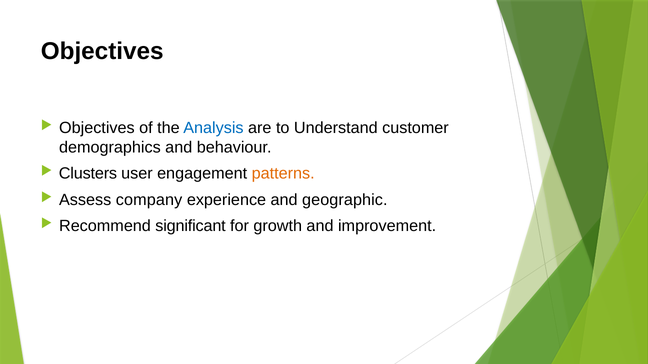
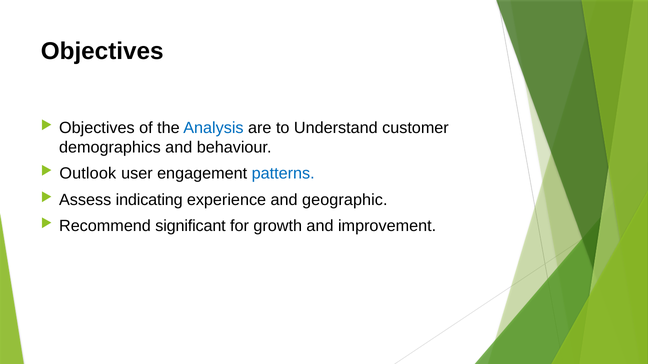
Clusters: Clusters -> Outlook (88, 174)
patterns colour: orange -> blue (283, 174)
company: company -> indicating (149, 200)
